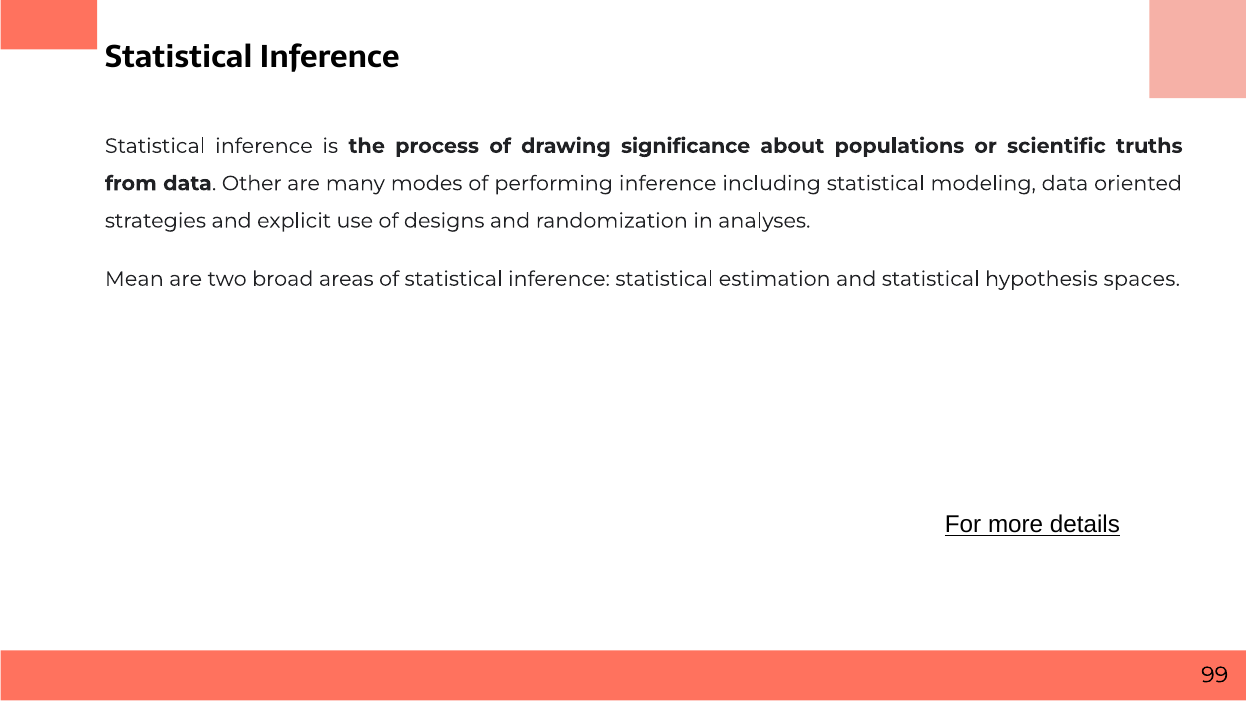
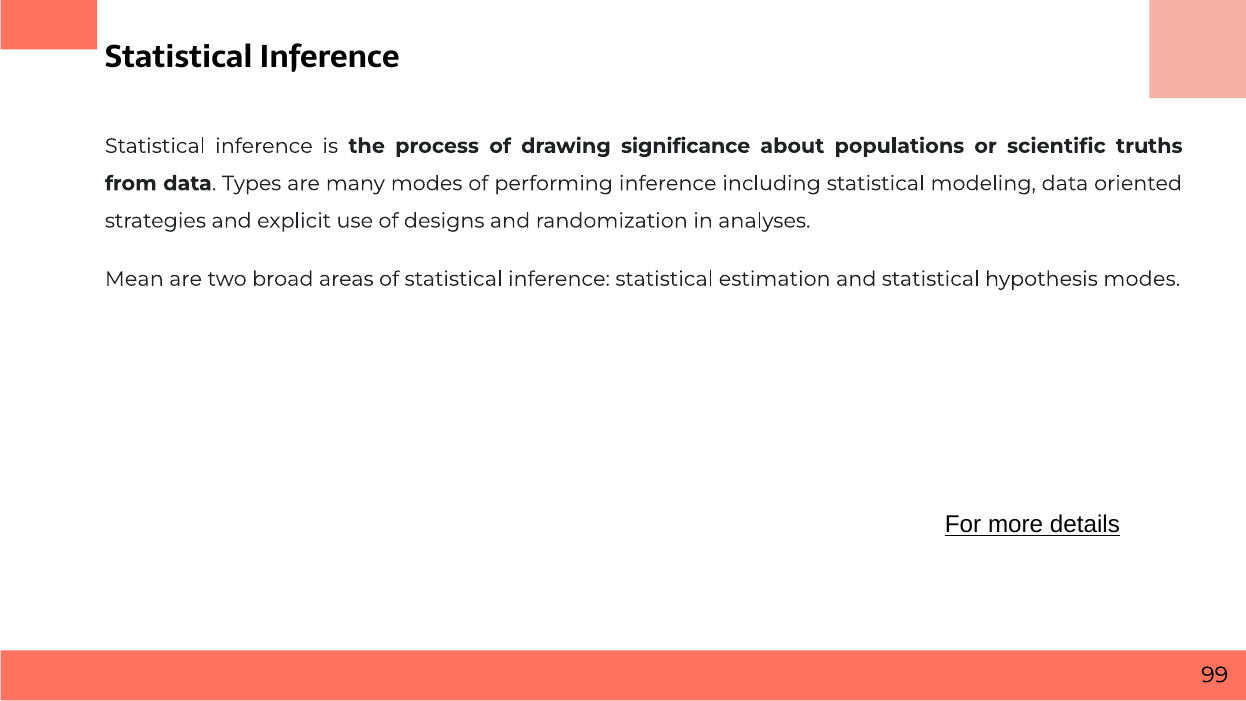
Other: Other -> Types (252, 183)
hypothesis spaces: spaces -> modes (1142, 279)
